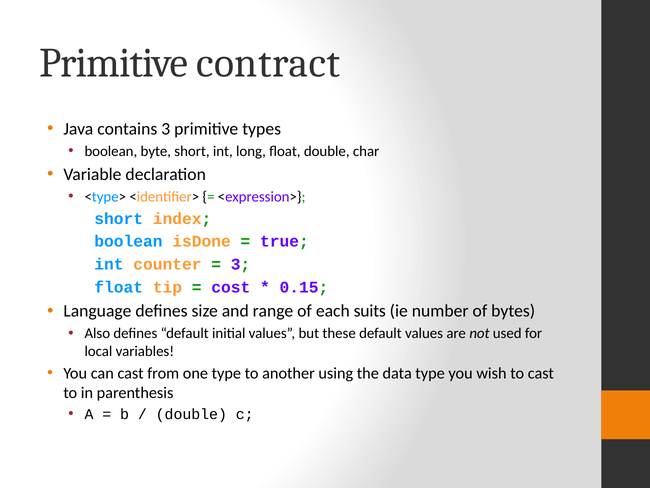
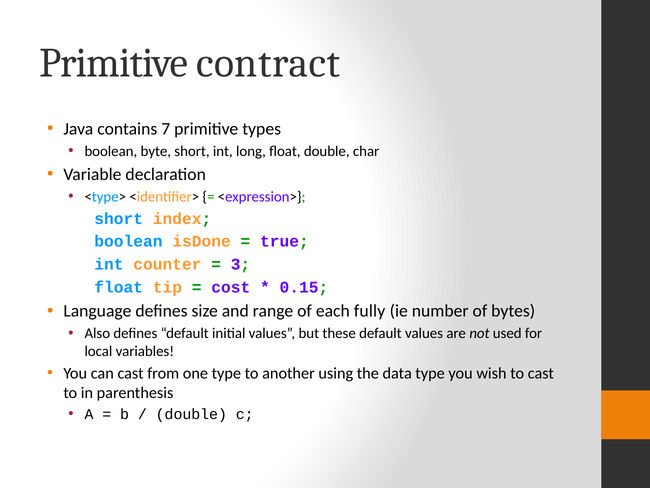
contains 3: 3 -> 7 (166, 129)
suits: suits -> fully (370, 311)
